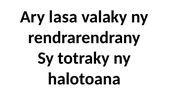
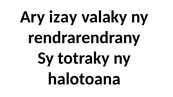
lasa: lasa -> izay (63, 17)
